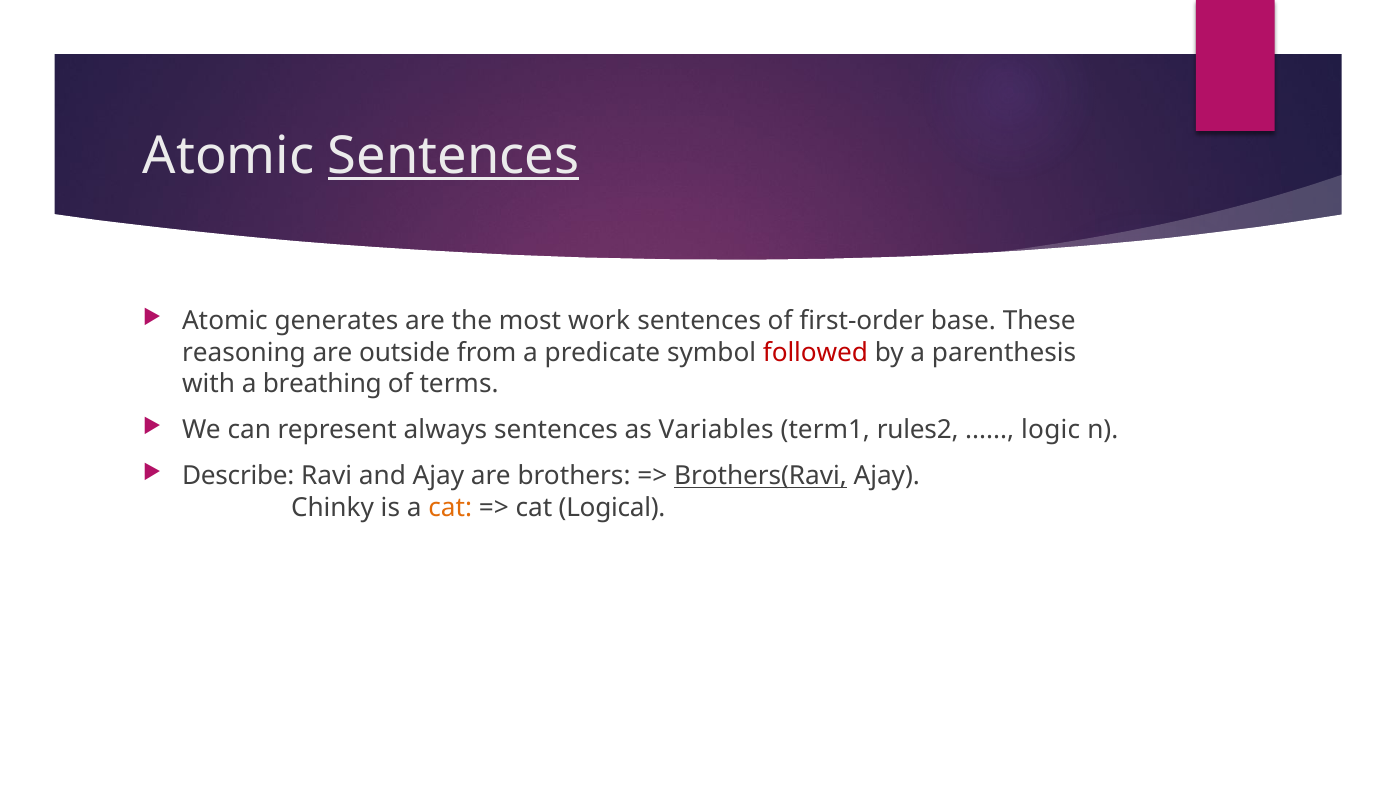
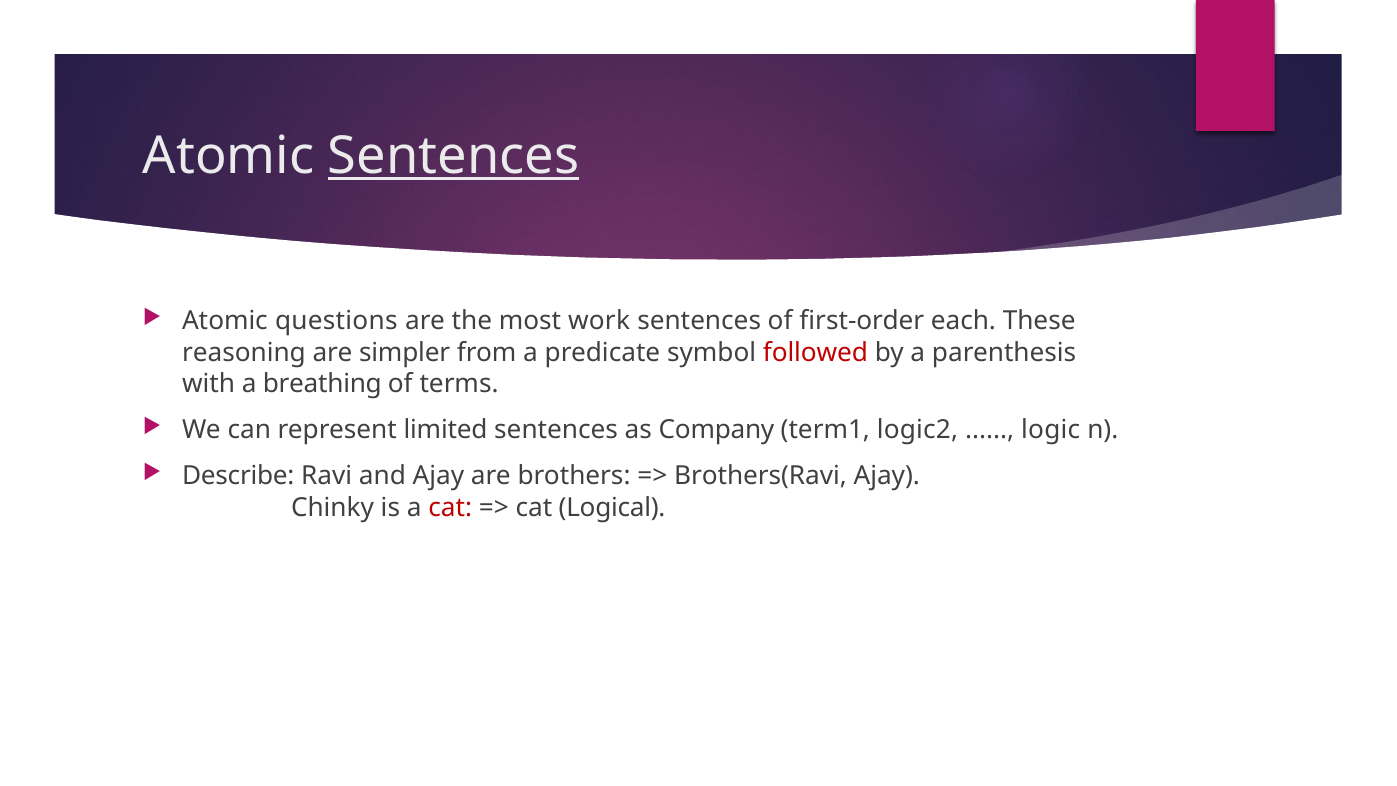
generates: generates -> questions (336, 321)
base: base -> each (963, 321)
outside: outside -> simpler (405, 353)
always: always -> limited (446, 430)
Variables: Variables -> Company (716, 430)
rules2: rules2 -> logic2 (917, 430)
Brothers(Ravi underline: present -> none (760, 476)
cat colour: orange -> red (450, 507)
